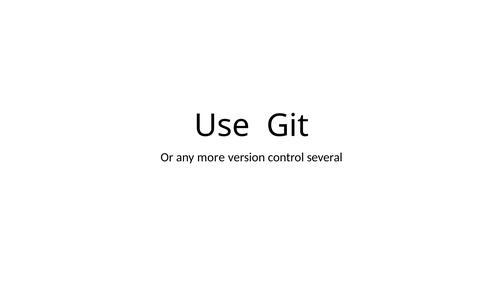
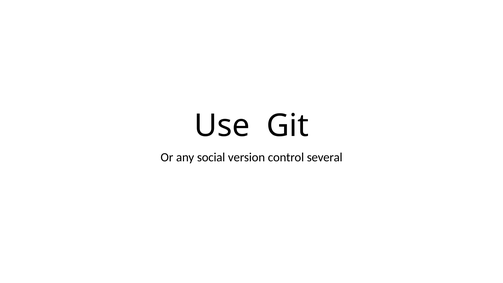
more: more -> social (211, 157)
